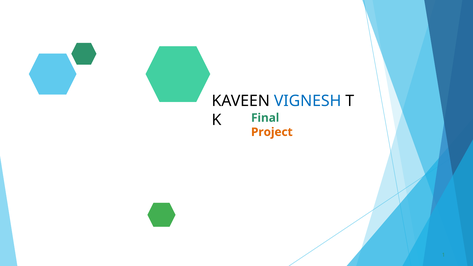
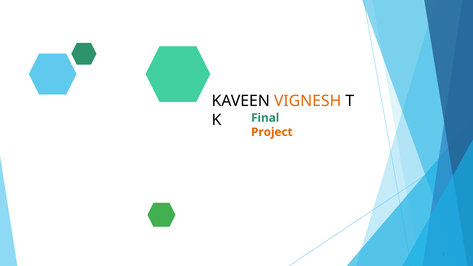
VIGNESH colour: blue -> orange (308, 101)
